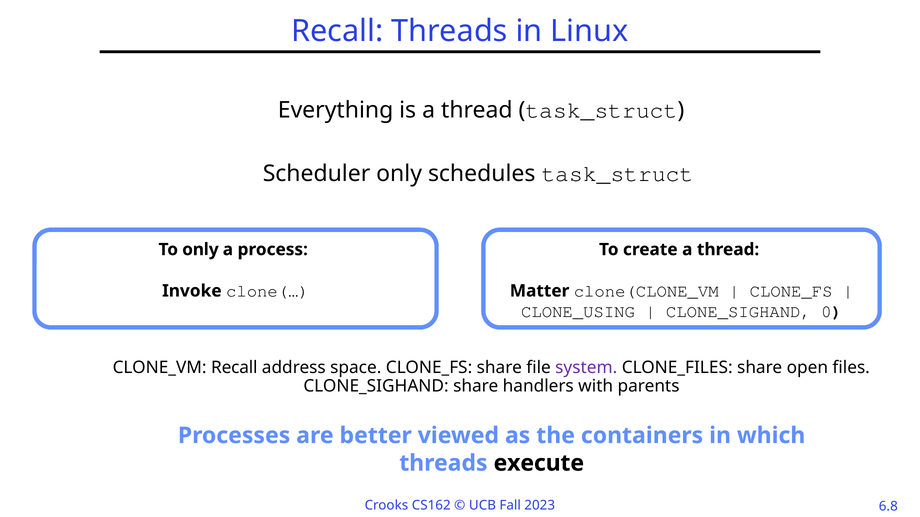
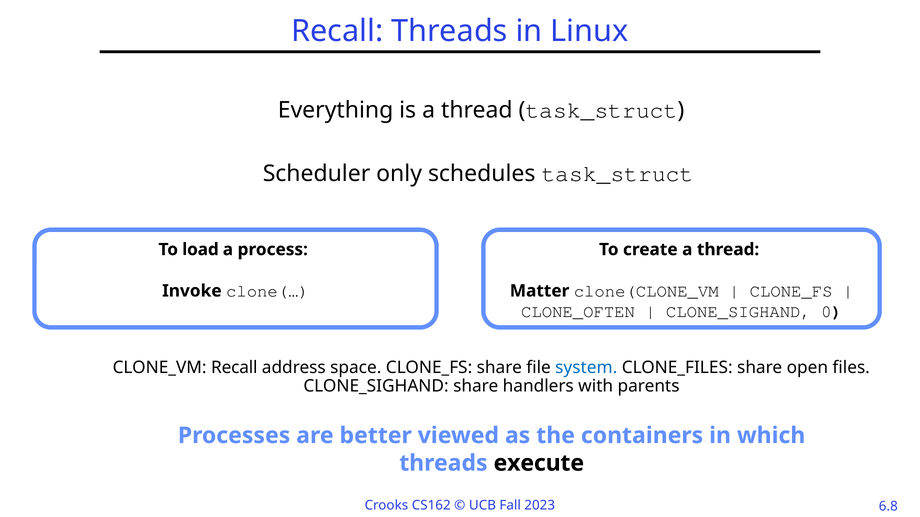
To only: only -> load (200, 250)
CLONE_USING: CLONE_USING -> CLONE_OFTEN (578, 312)
system colour: purple -> blue (586, 368)
